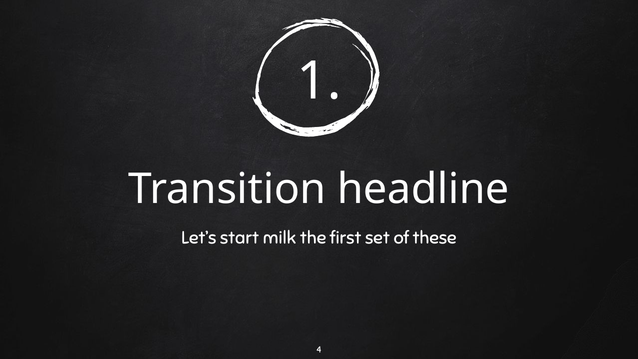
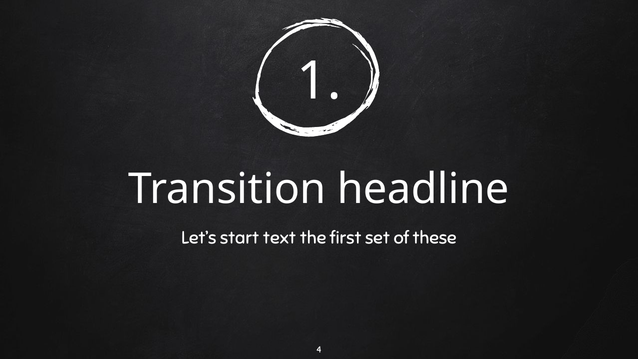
milk: milk -> text (279, 238)
